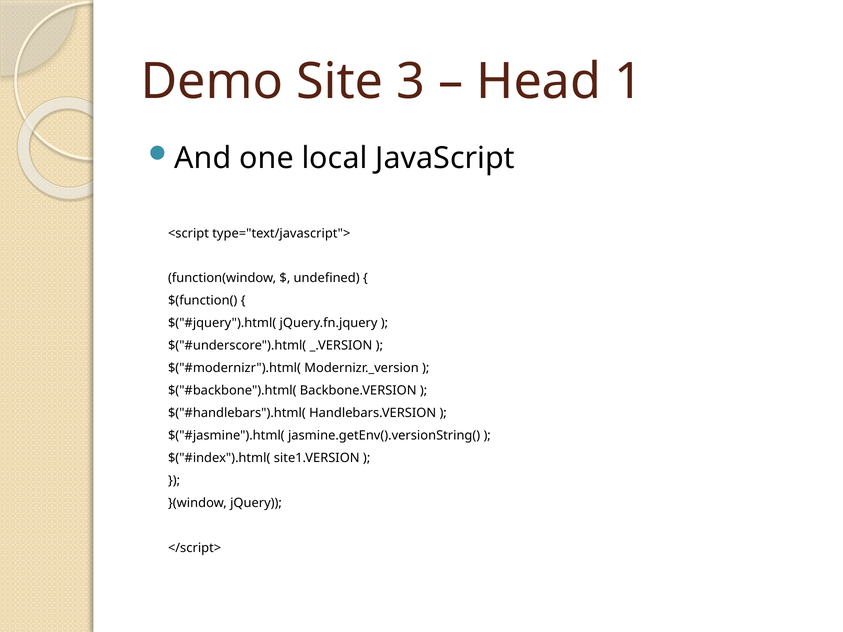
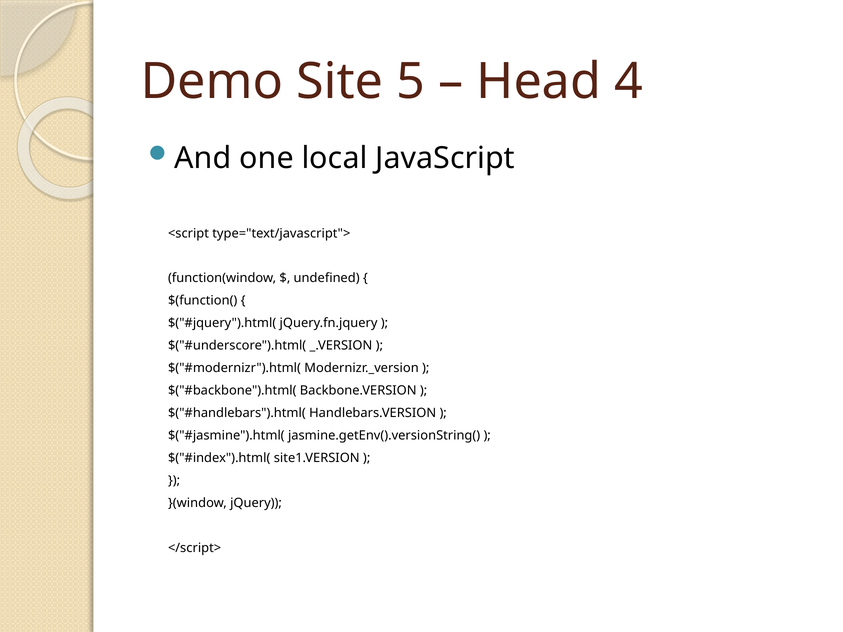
3: 3 -> 5 (411, 82)
1: 1 -> 4 (629, 82)
